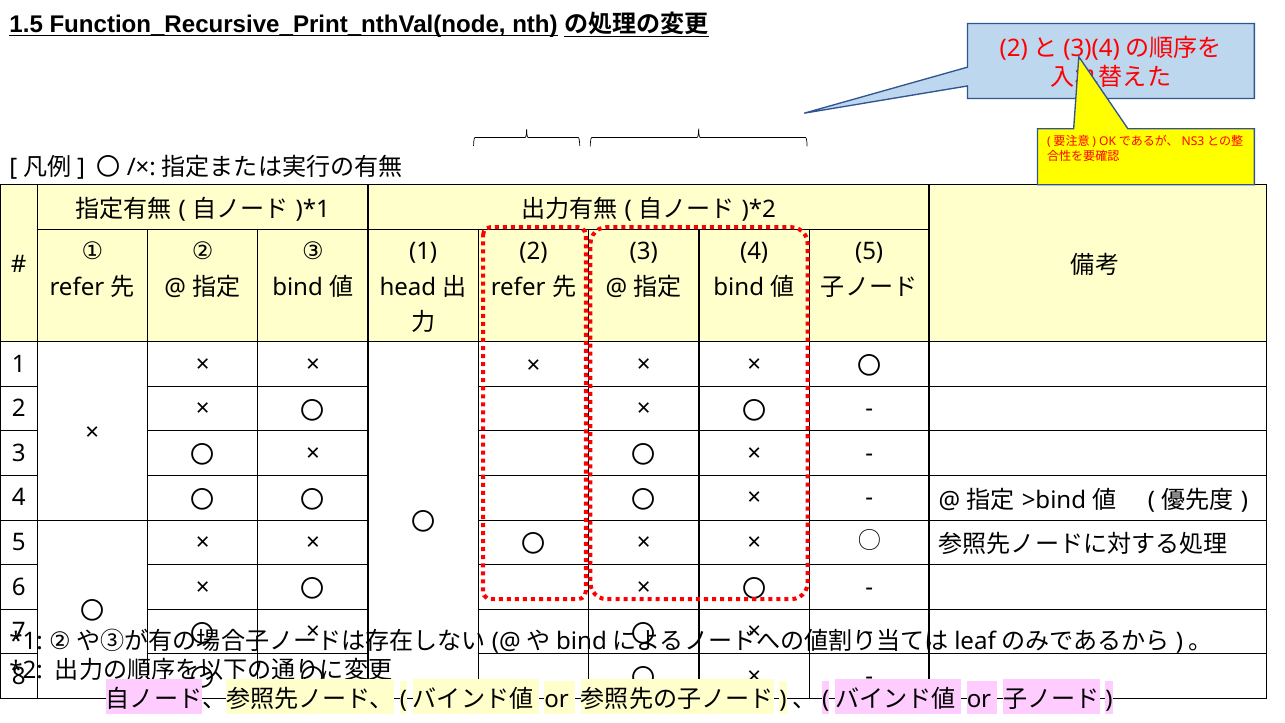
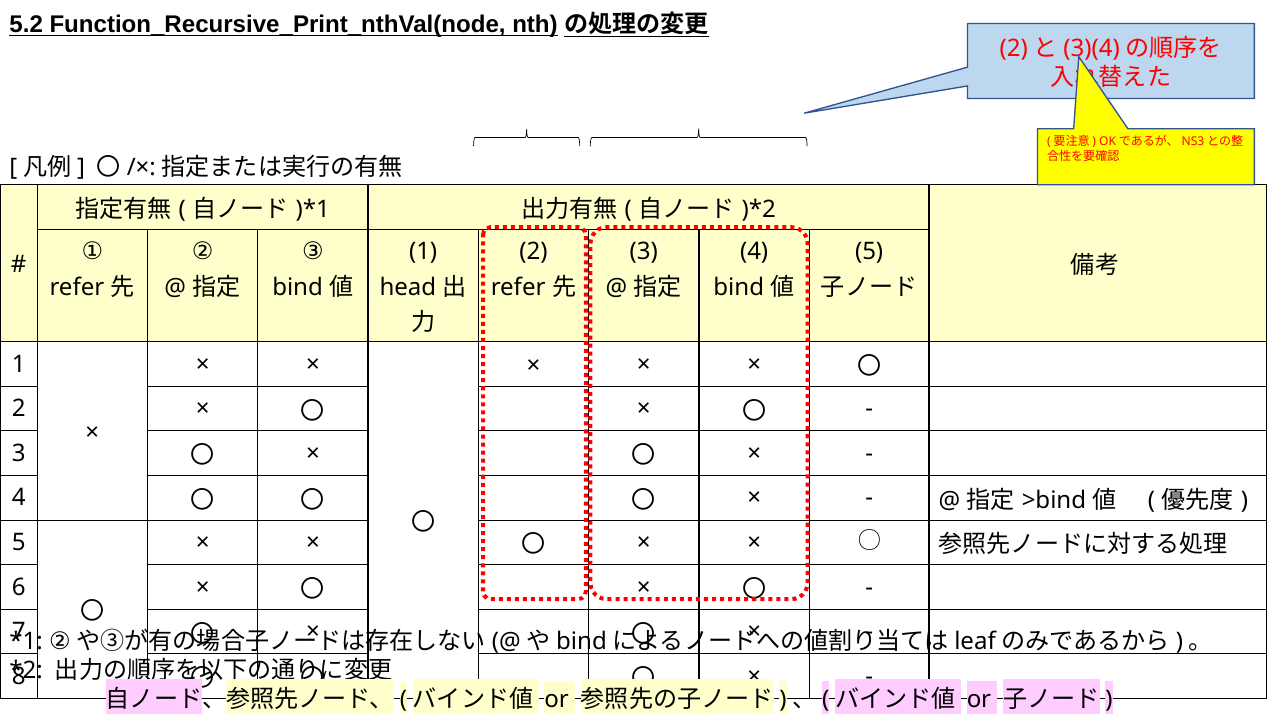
1.5: 1.5 -> 5.2 (26, 25)
